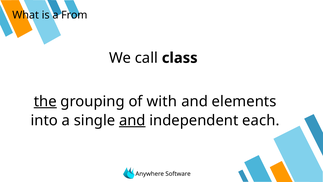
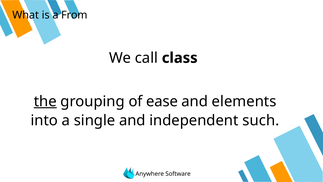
with: with -> ease (162, 101)
and underline: present -> none (132, 120)
each: each -> such (261, 120)
